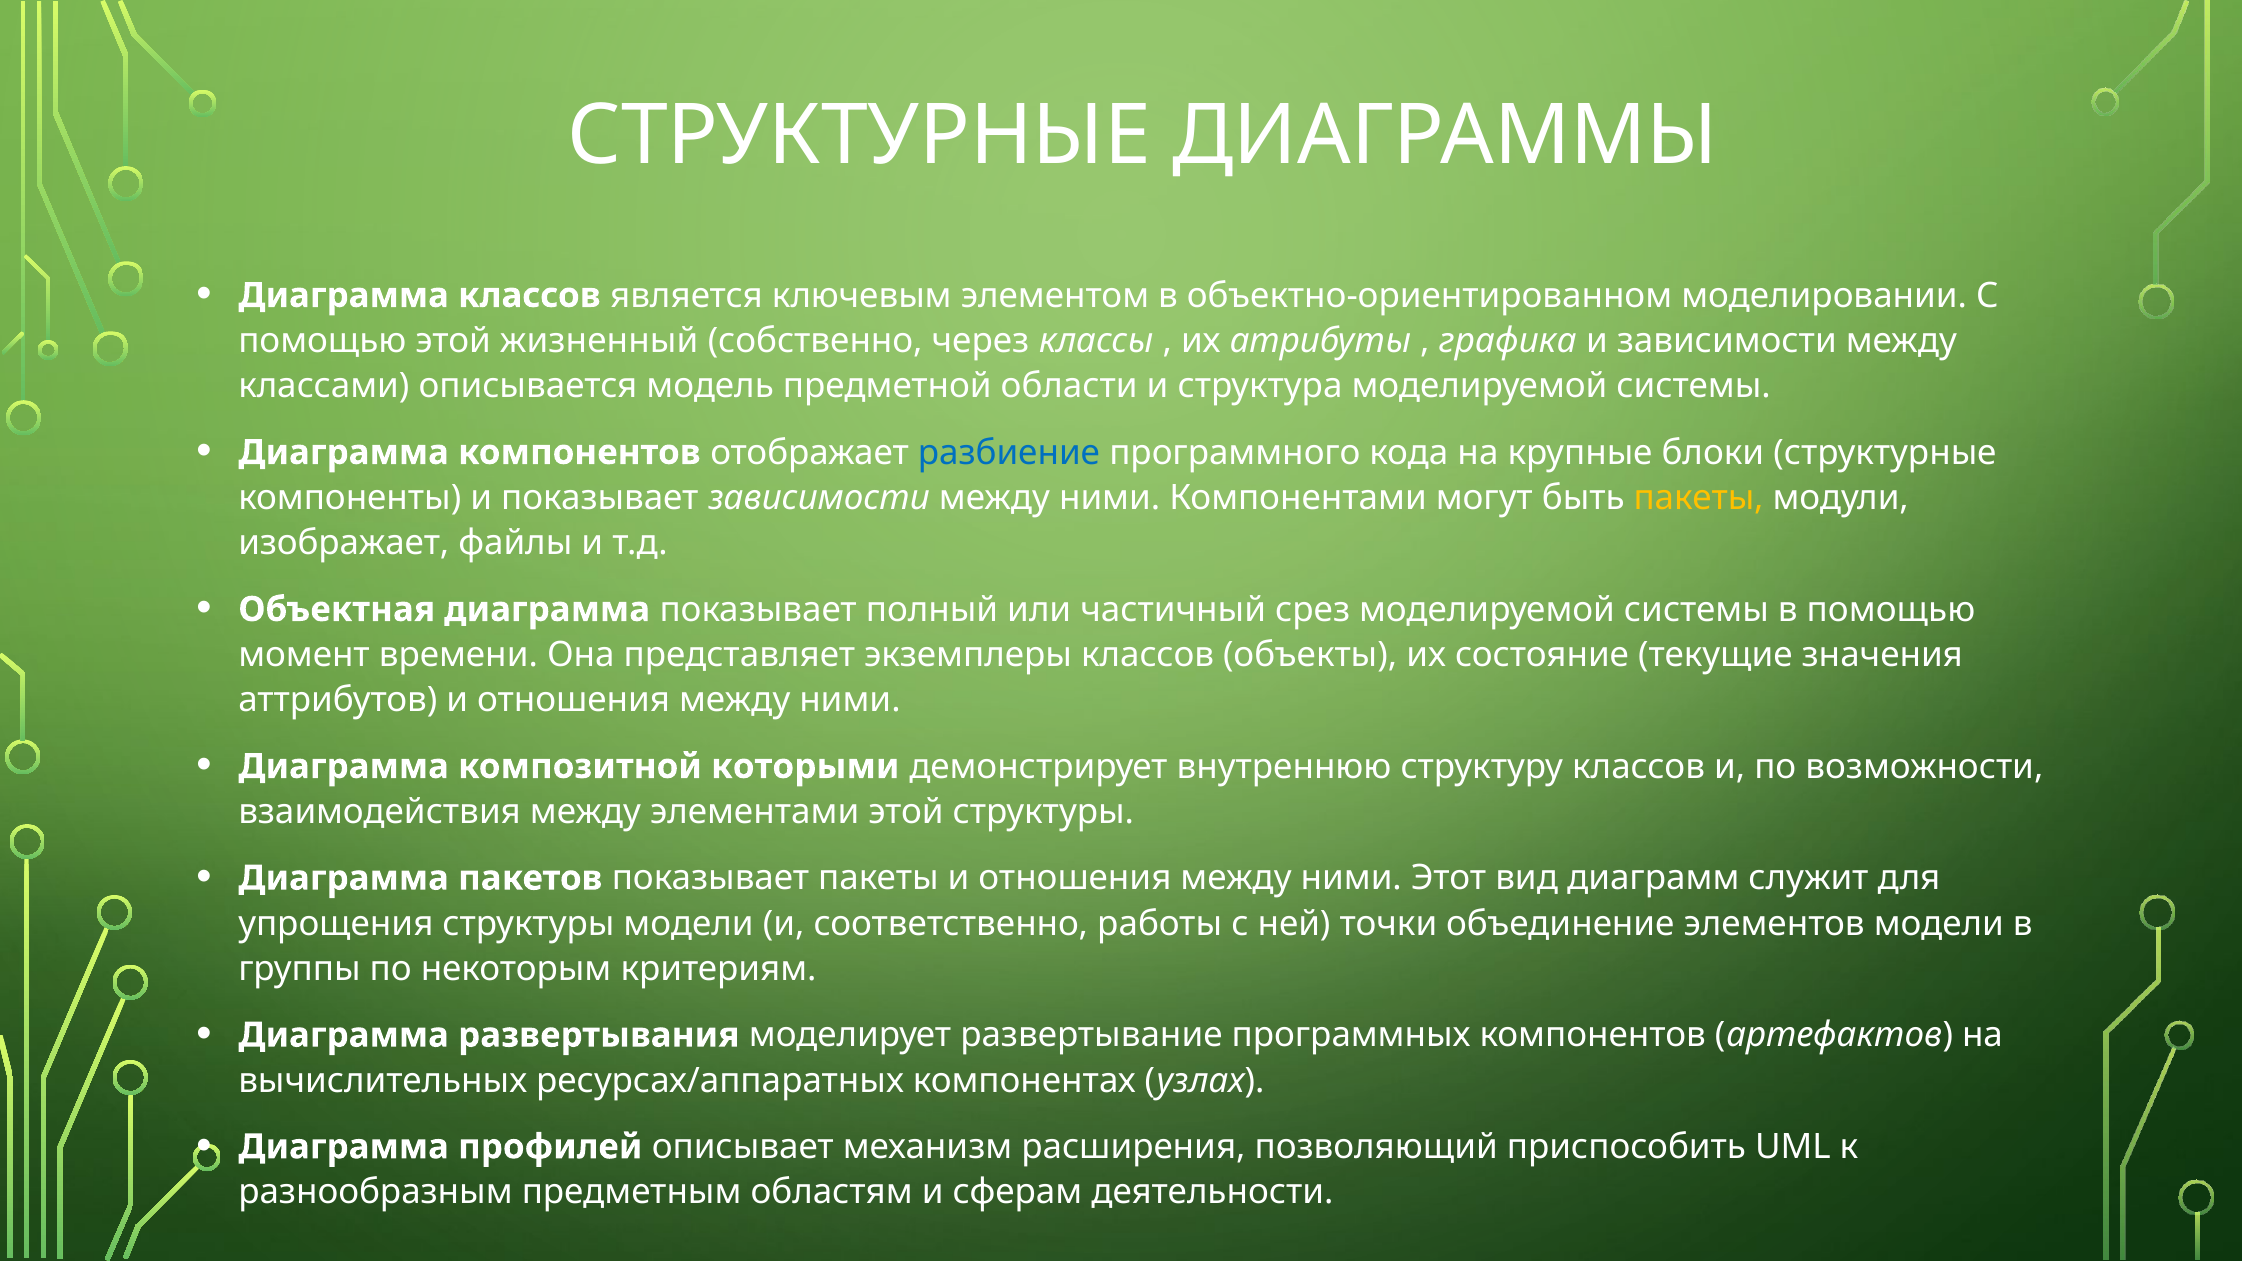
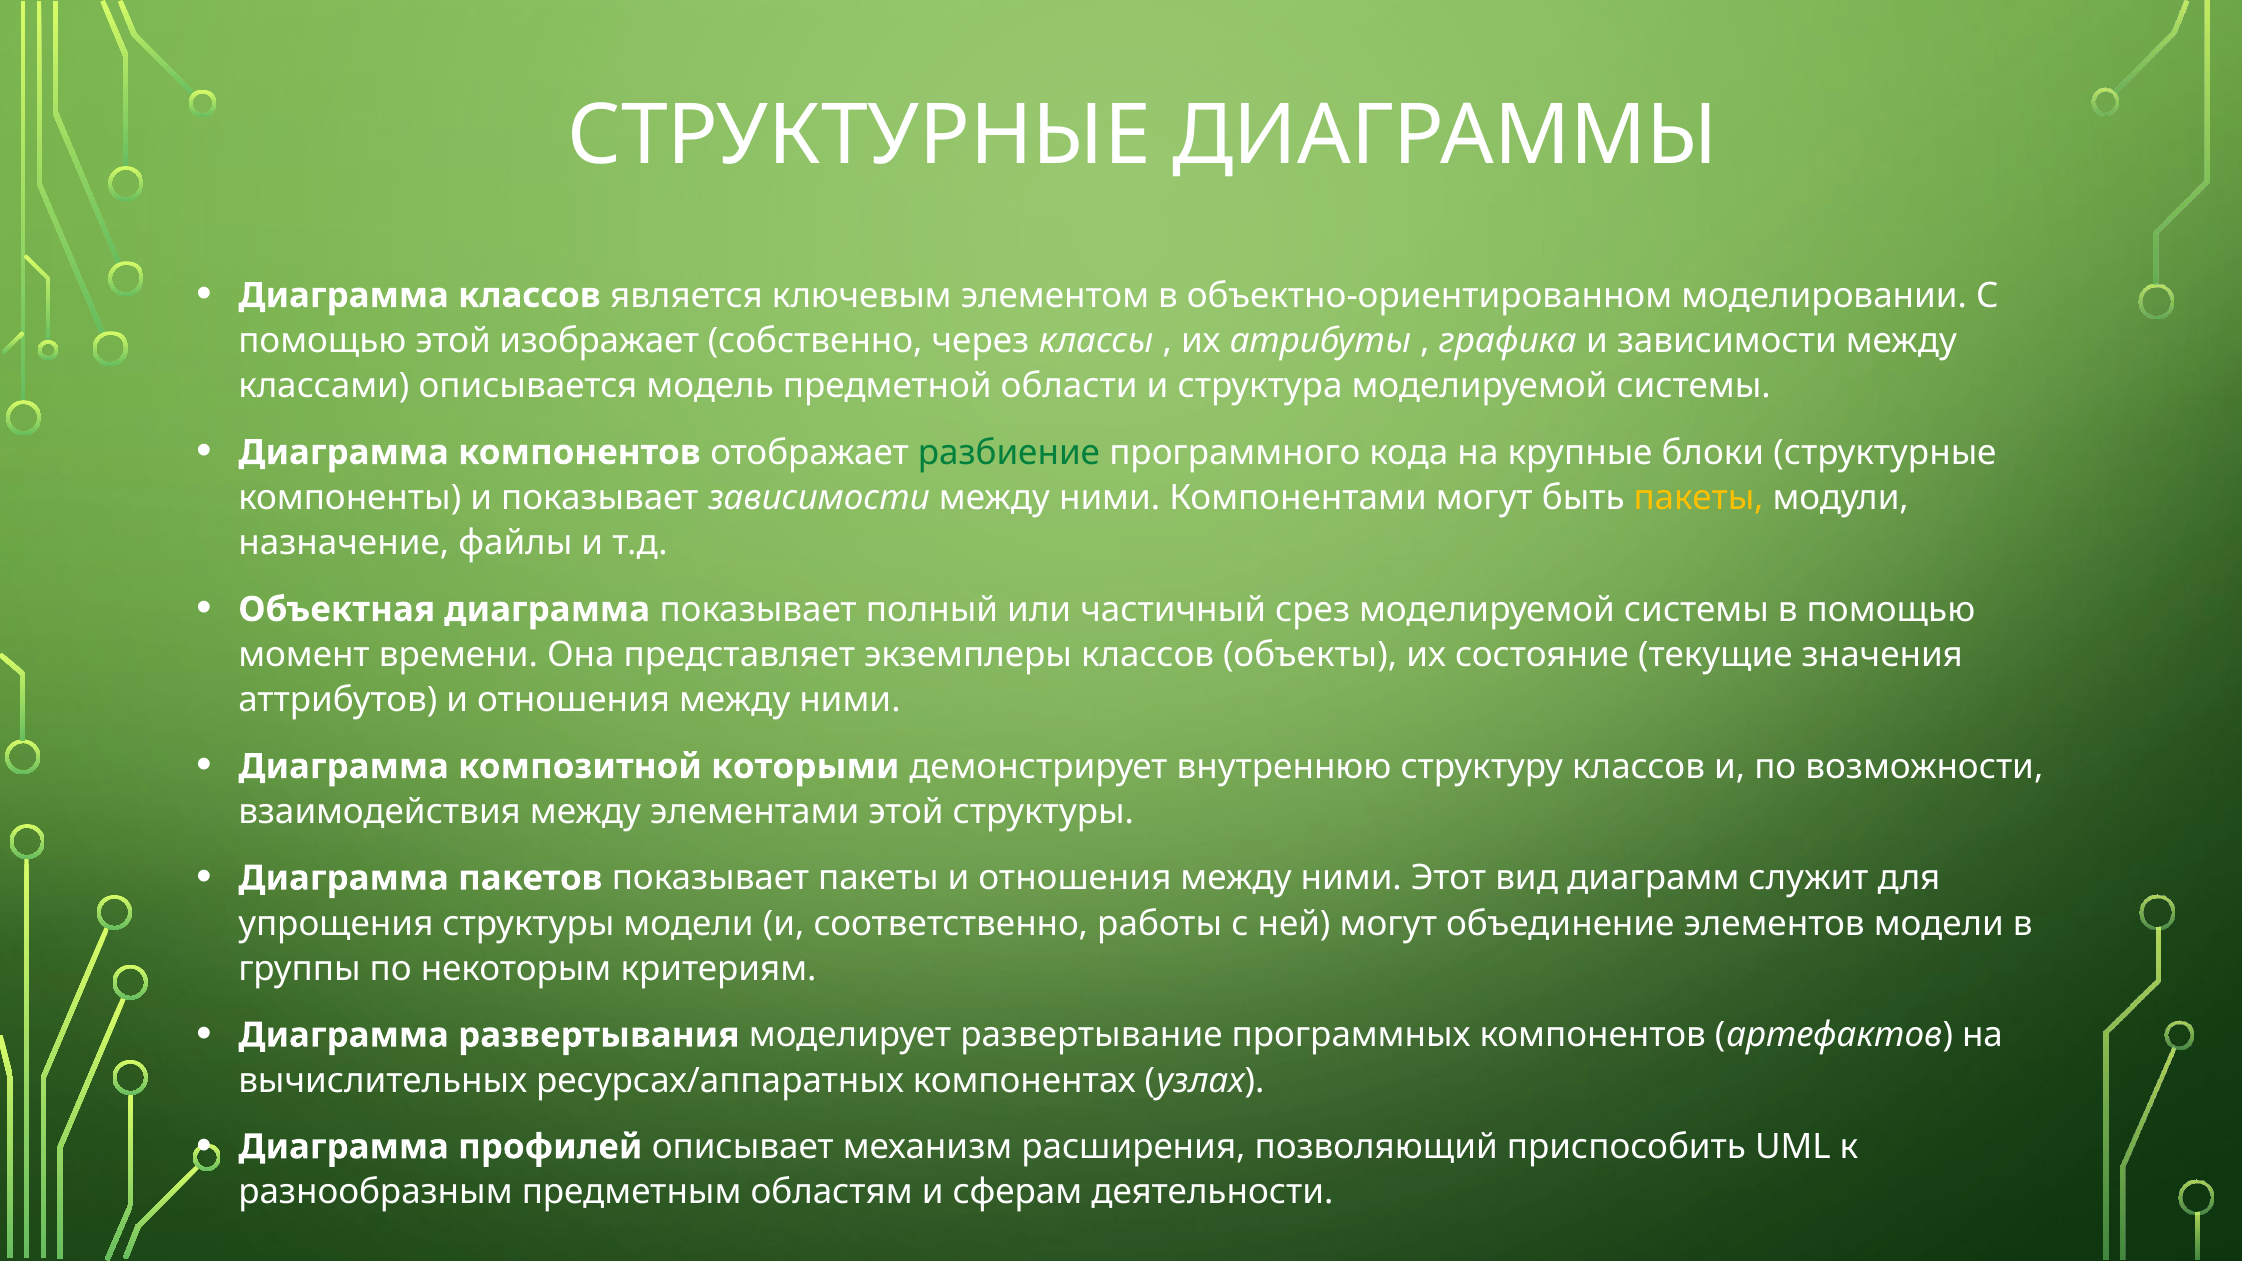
жизненный: жизненный -> изображает (599, 341)
разбиение colour: blue -> green (1009, 453)
изображает: изображает -> назначение (344, 543)
ней точки: точки -> могут (1388, 924)
